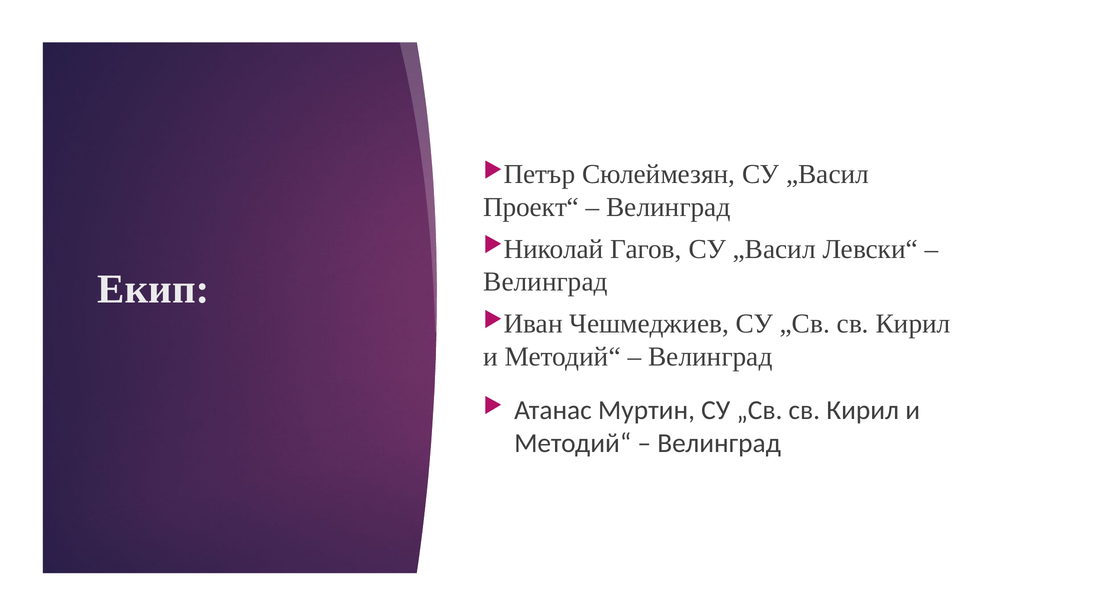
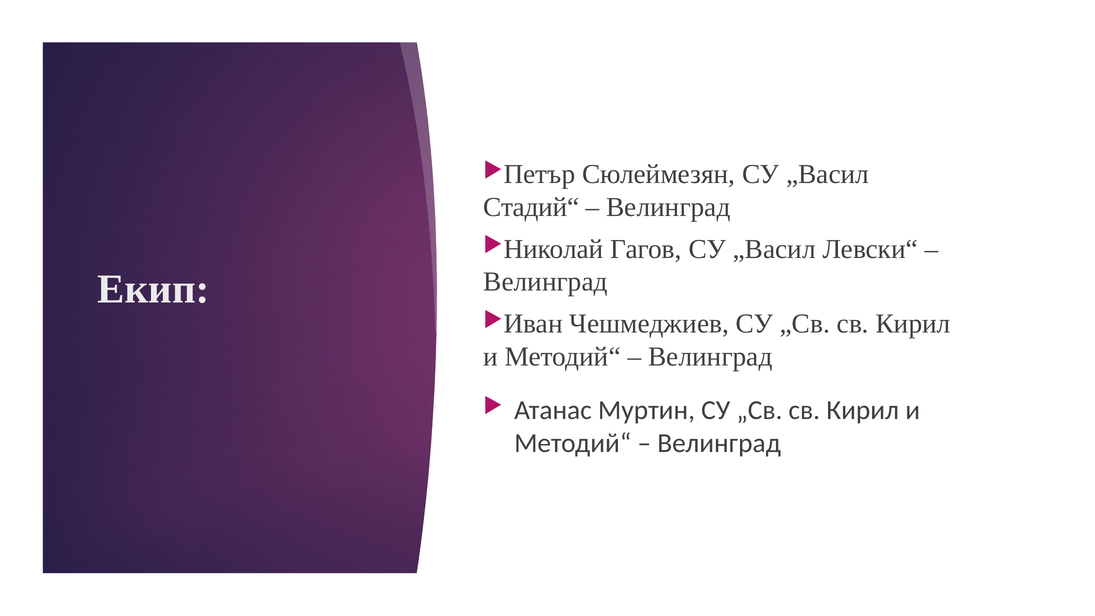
Проект“: Проект“ -> Стадий“ (531, 207)
